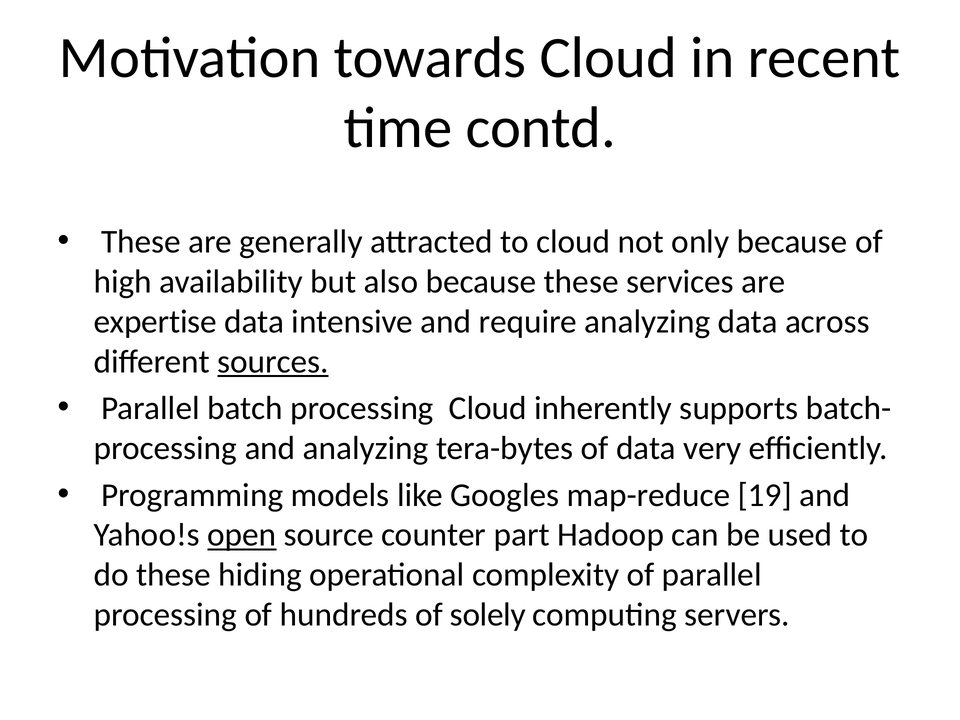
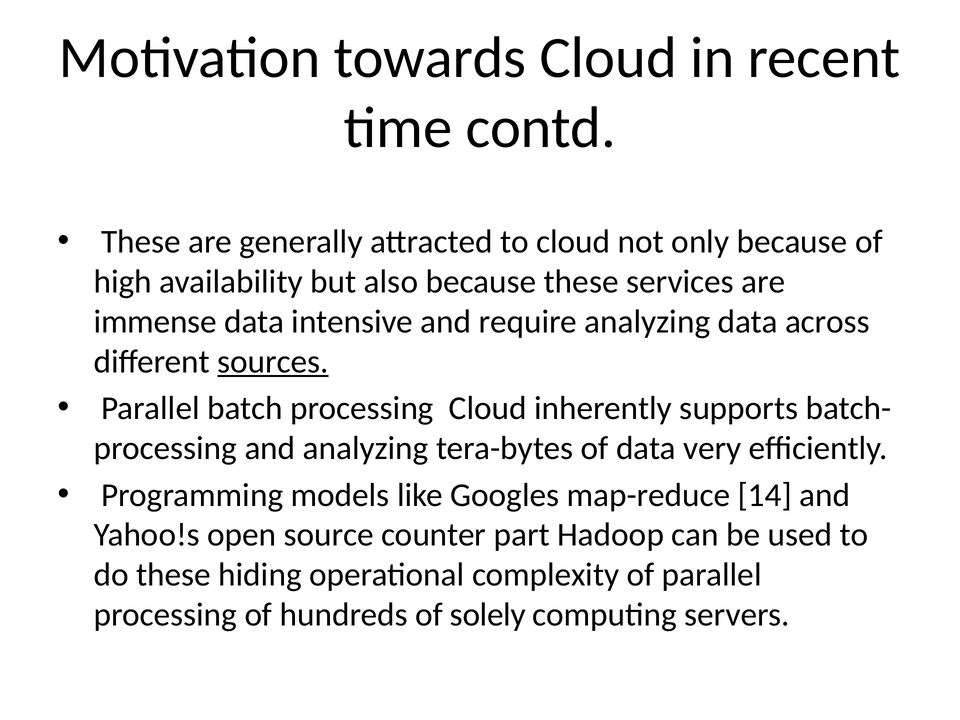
expertise: expertise -> immense (155, 322)
19: 19 -> 14 (765, 495)
open underline: present -> none (242, 535)
